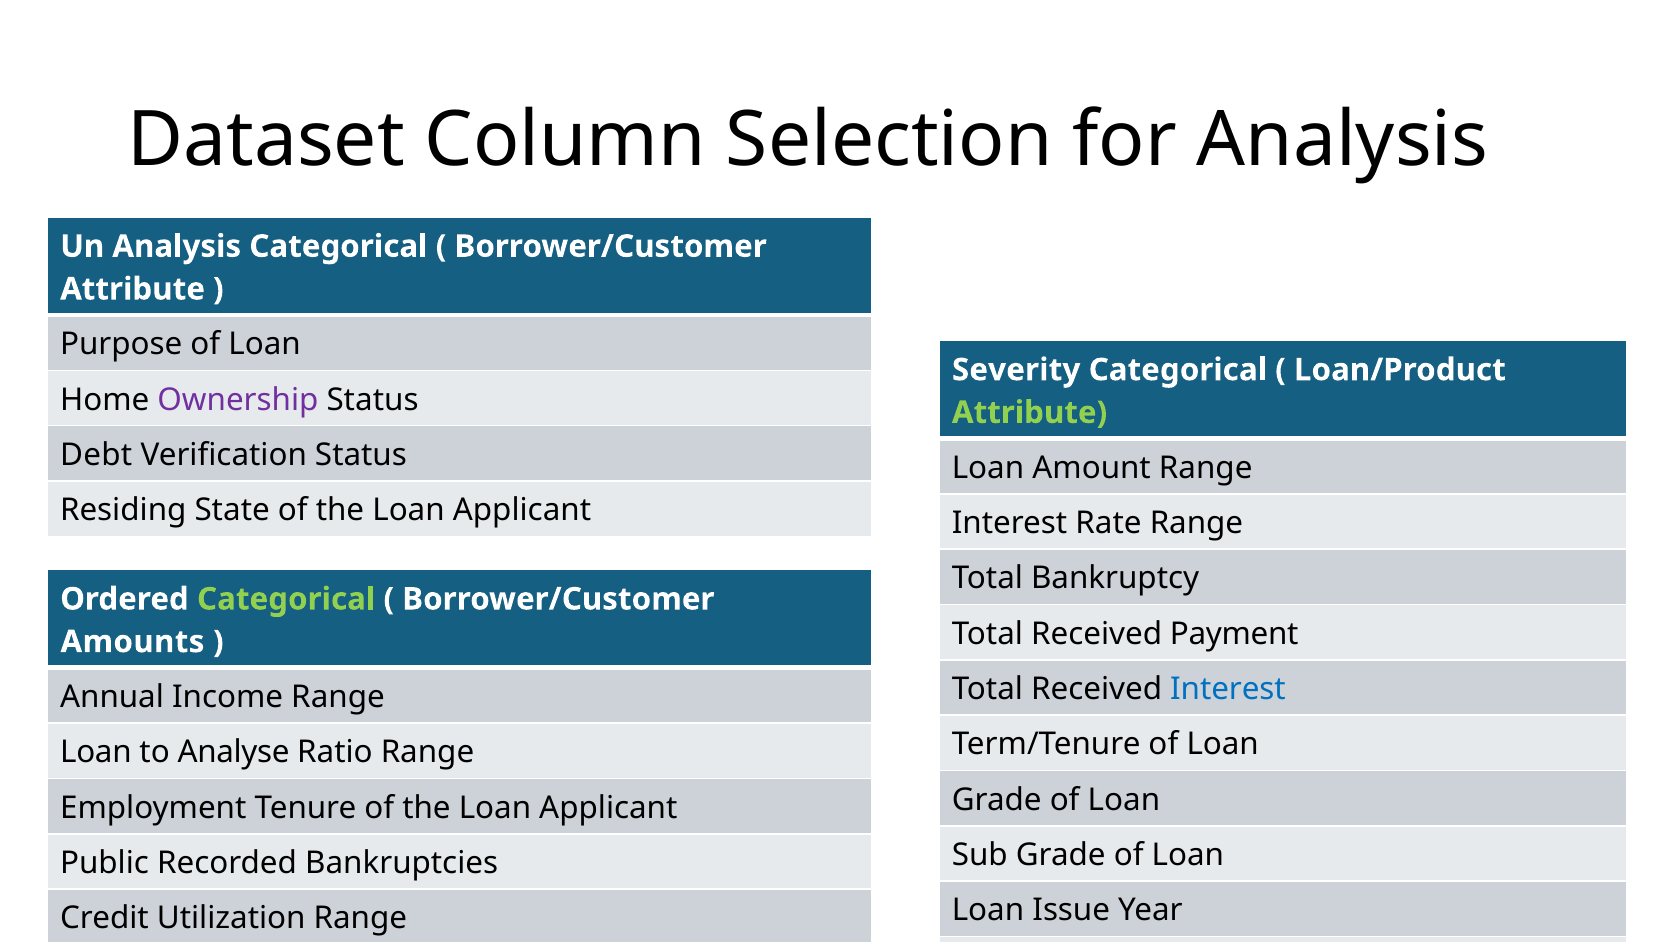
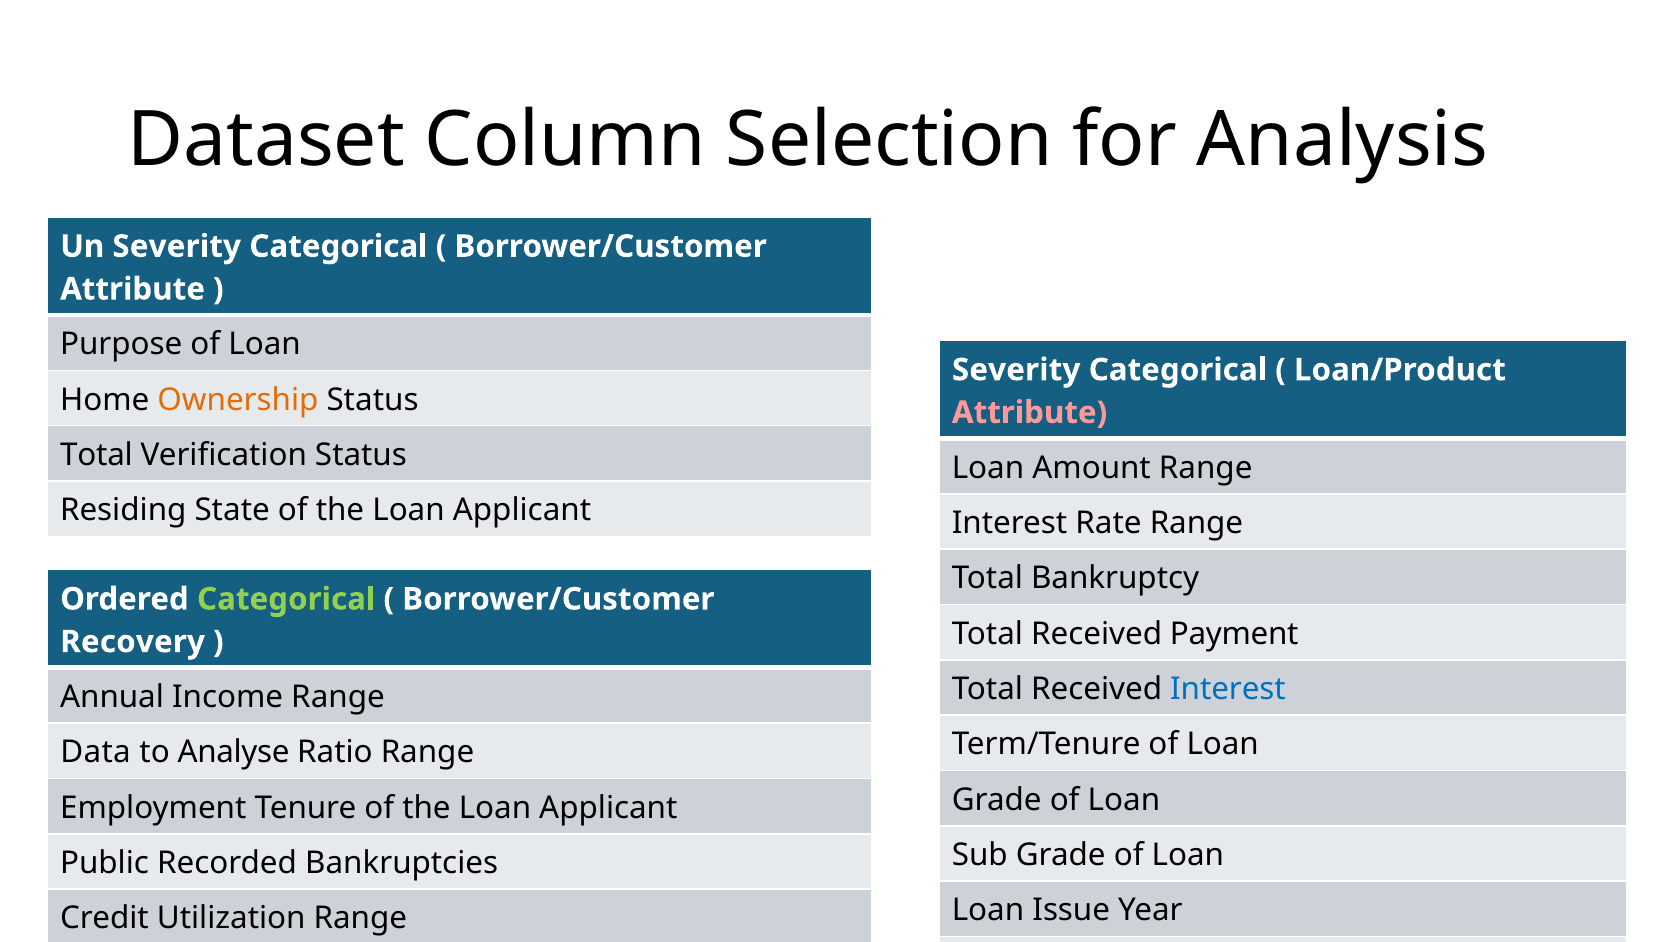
Un Analysis: Analysis -> Severity (177, 246)
Ownership colour: purple -> orange (238, 400)
Attribute colour: light green -> pink (1030, 412)
Debt: Debt -> Total (96, 455)
Amounts: Amounts -> Recovery (133, 642)
Loan: Loan -> Data (96, 752)
